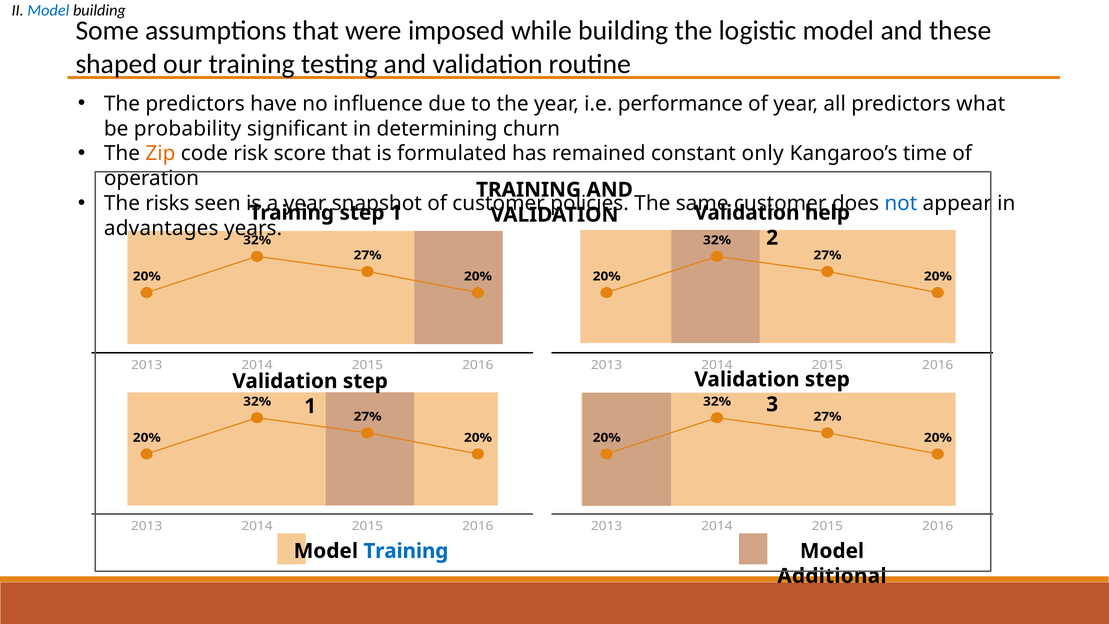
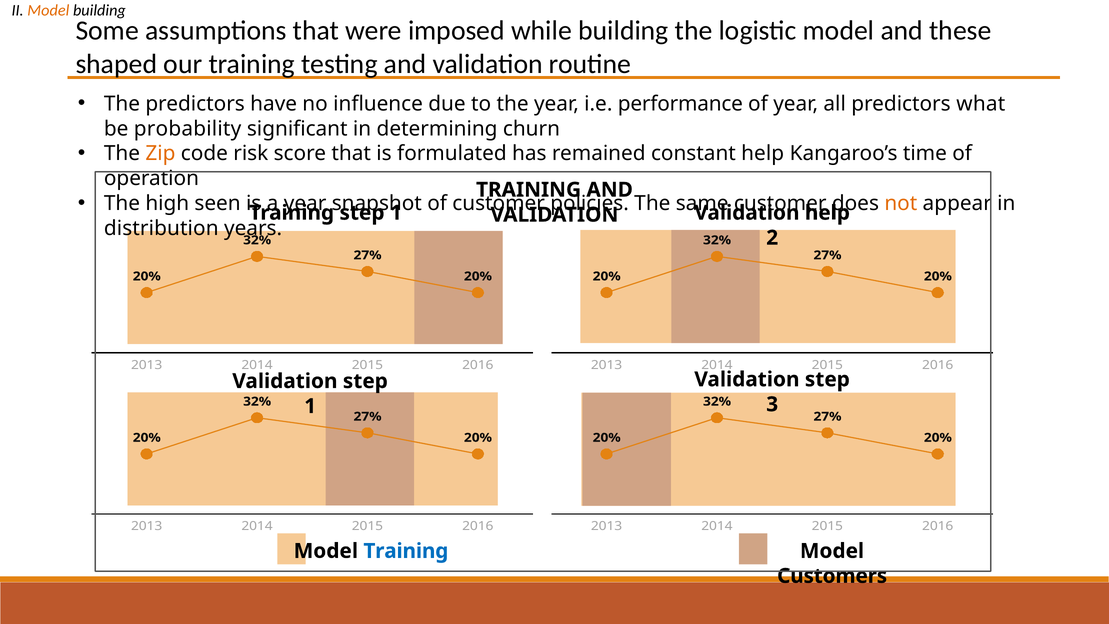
Model colour: blue -> orange (48, 10)
constant only: only -> help (763, 154)
risks: risks -> high (167, 203)
not colour: blue -> orange (901, 203)
advantages: advantages -> distribution (161, 228)
Additional: Additional -> Customers (832, 576)
